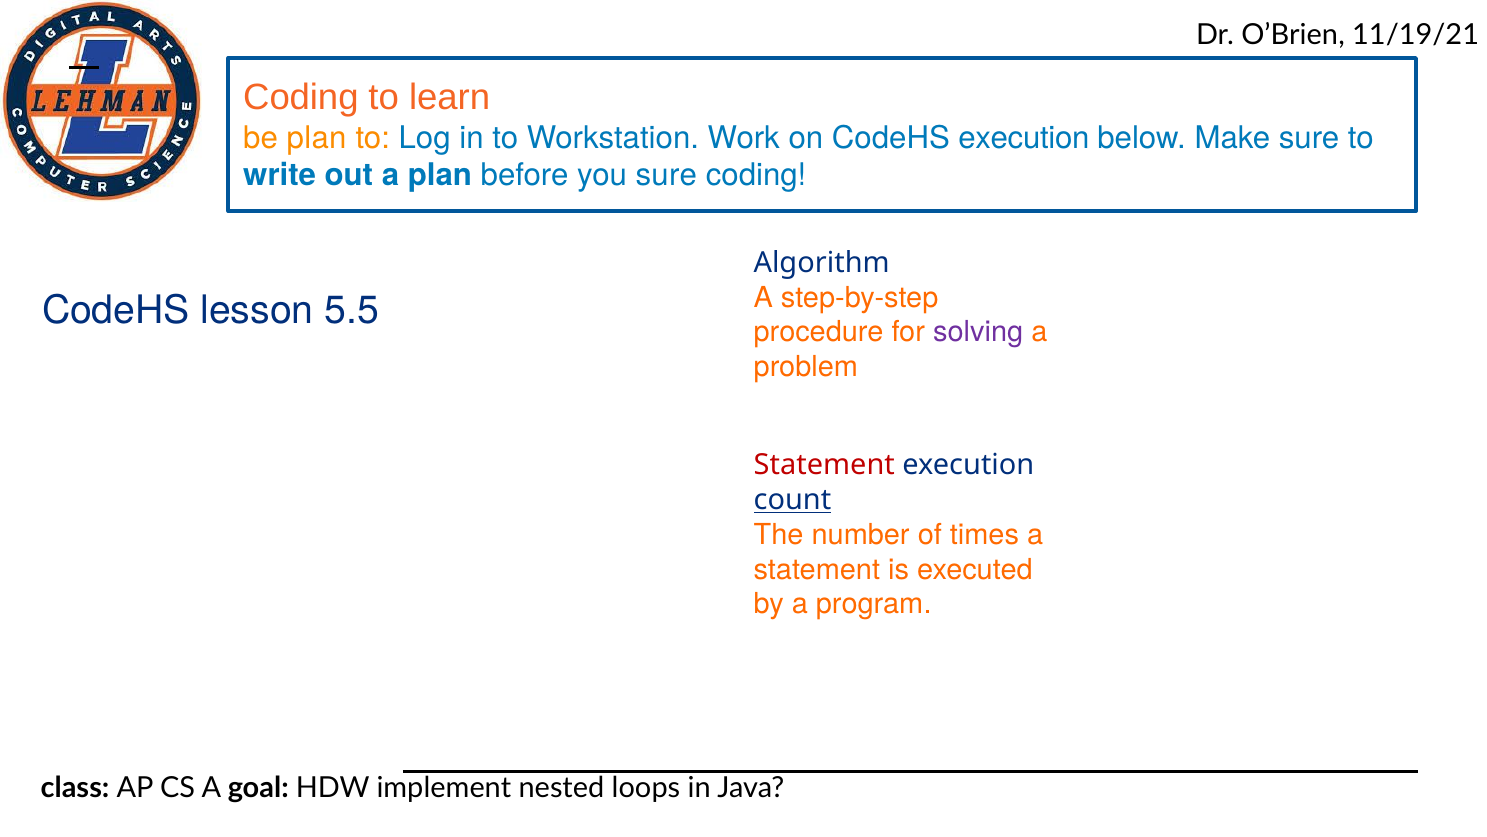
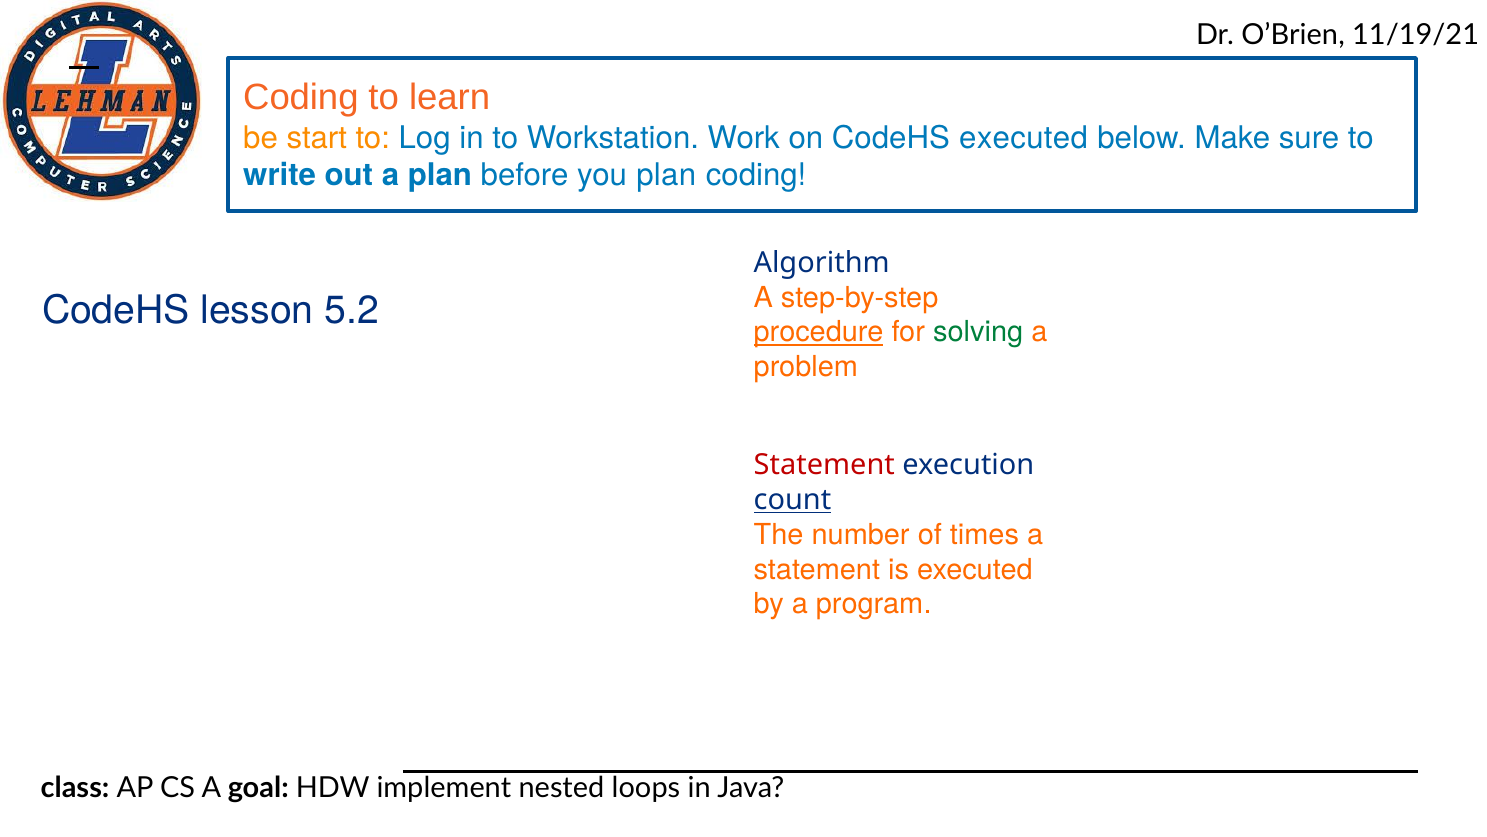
be plan: plan -> start (317, 138)
CodeHS execution: execution -> executed (1024, 138)
you sure: sure -> plan (666, 175)
5.5: 5.5 -> 5.2 (352, 310)
procedure underline: none -> present (819, 332)
solving colour: purple -> green (978, 332)
